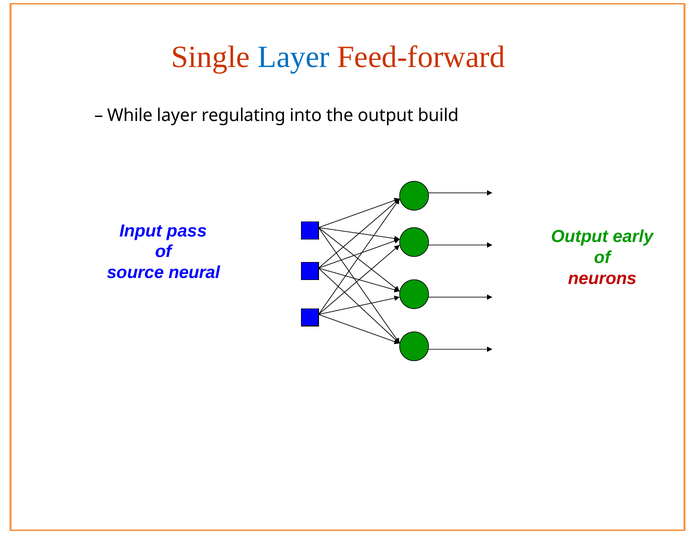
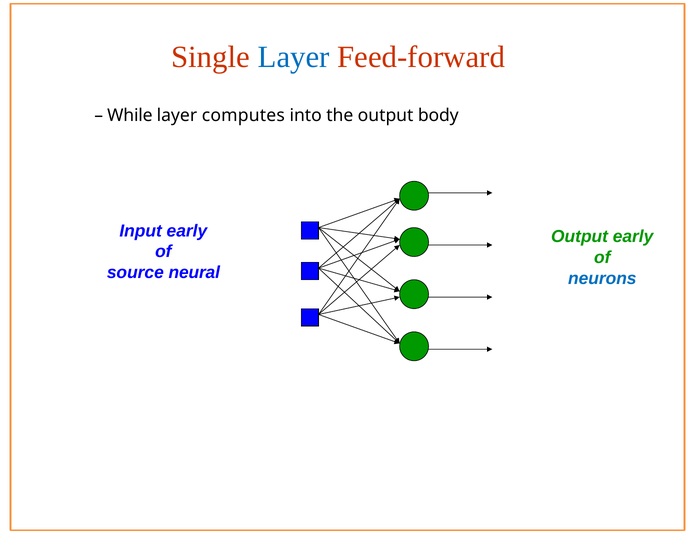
regulating: regulating -> computes (243, 115)
build: build -> body (438, 115)
Input pass: pass -> early (187, 231)
neurons colour: red -> blue (602, 278)
